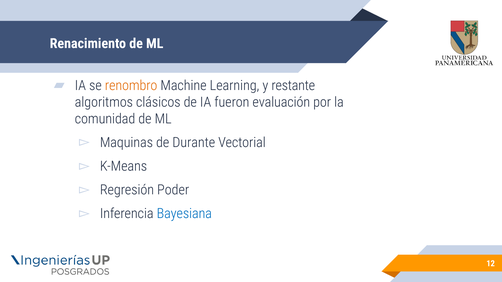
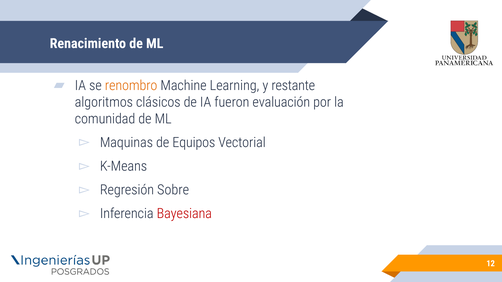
Durante: Durante -> Equipos (194, 143)
Poder: Poder -> Sobre (173, 190)
Bayesiana colour: blue -> red (184, 214)
